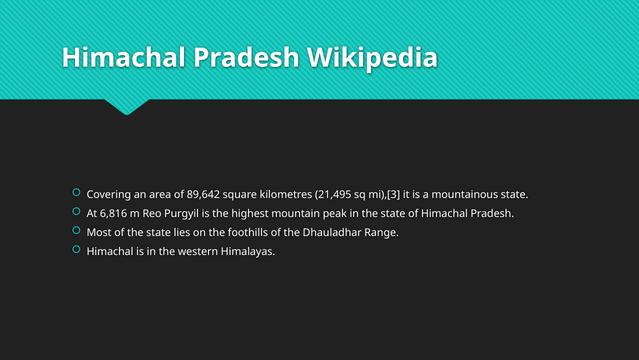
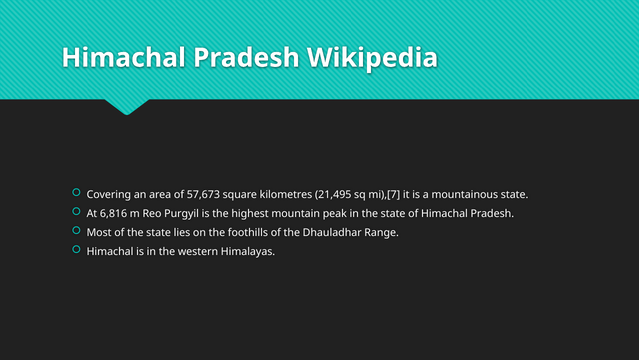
89,642: 89,642 -> 57,673 (203, 194)
mi),[3: mi),[3 -> mi),[7 (384, 194)
